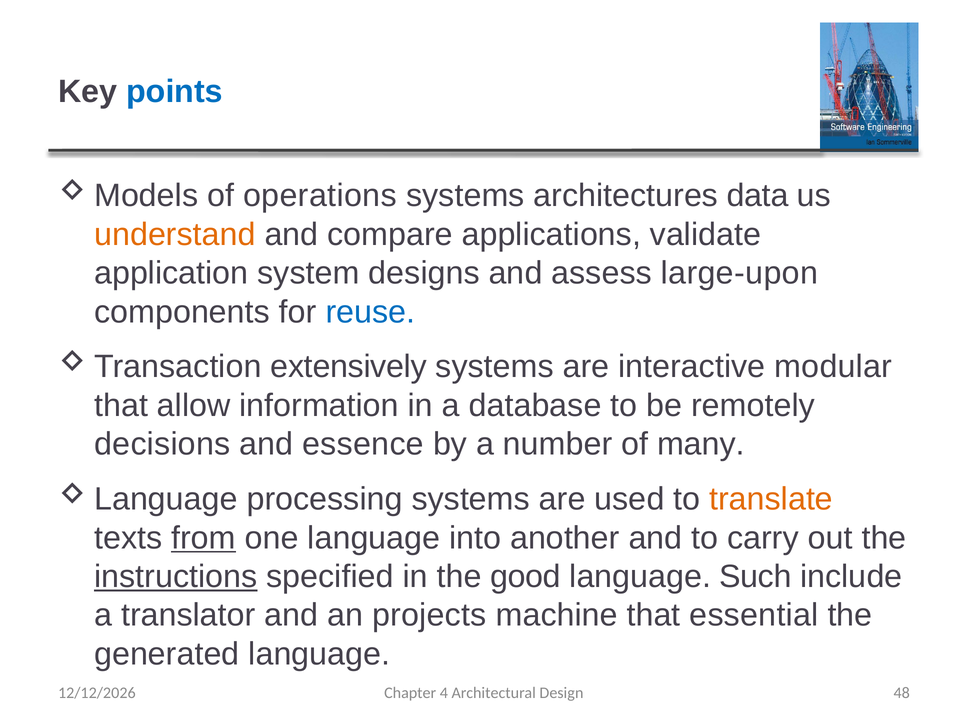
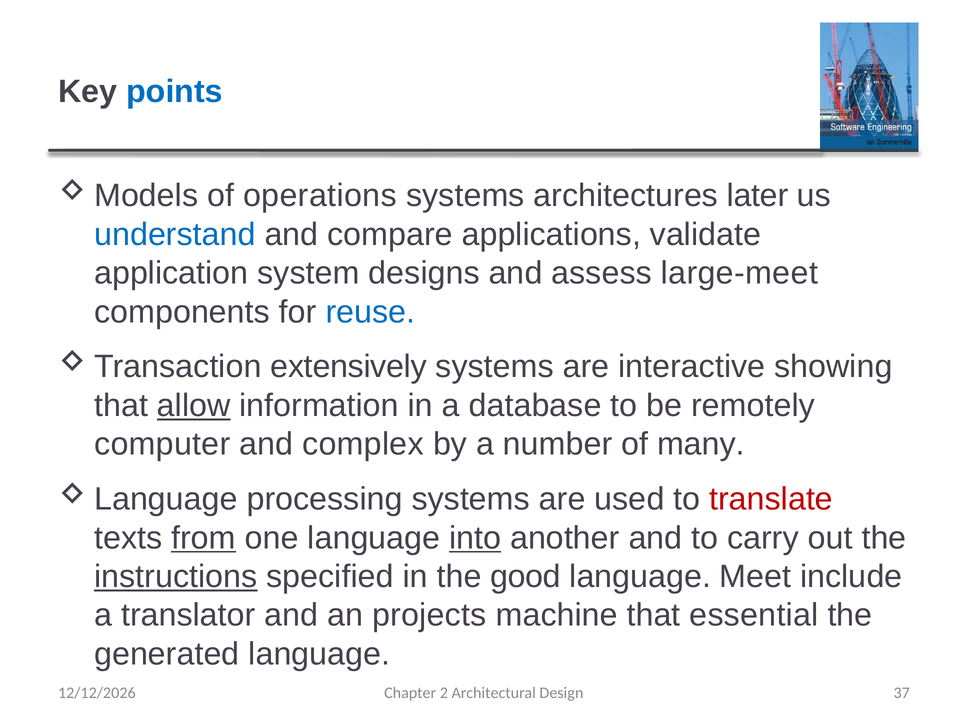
data: data -> later (758, 196)
understand colour: orange -> blue (175, 235)
large-upon: large-upon -> large-meet (739, 273)
modular: modular -> showing (833, 367)
allow underline: none -> present (194, 406)
decisions: decisions -> computer (162, 444)
essence: essence -> complex (363, 444)
translate colour: orange -> red (771, 499)
into underline: none -> present (475, 538)
Such: Such -> Meet (755, 577)
4: 4 -> 2 (444, 693)
48: 48 -> 37 (902, 693)
